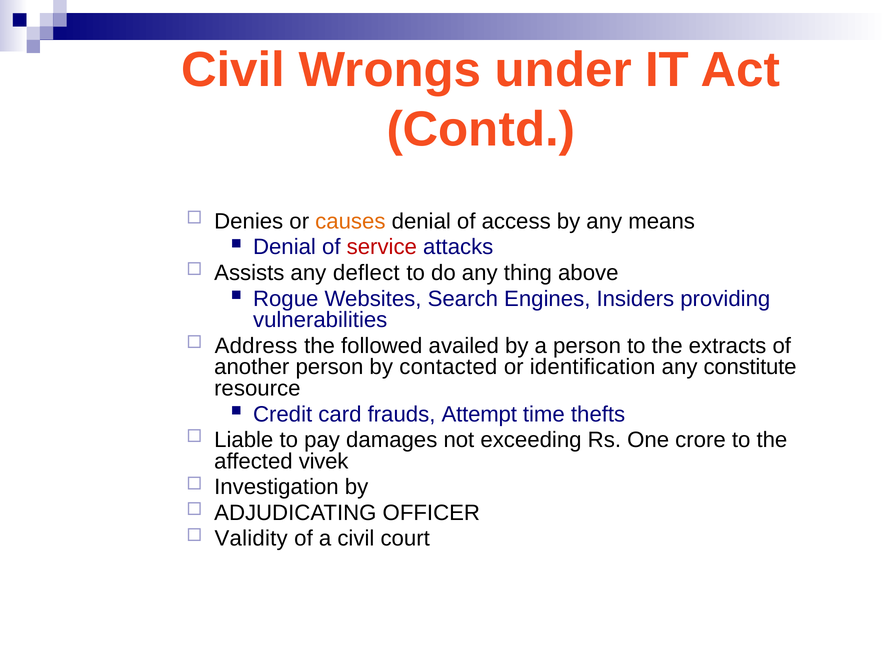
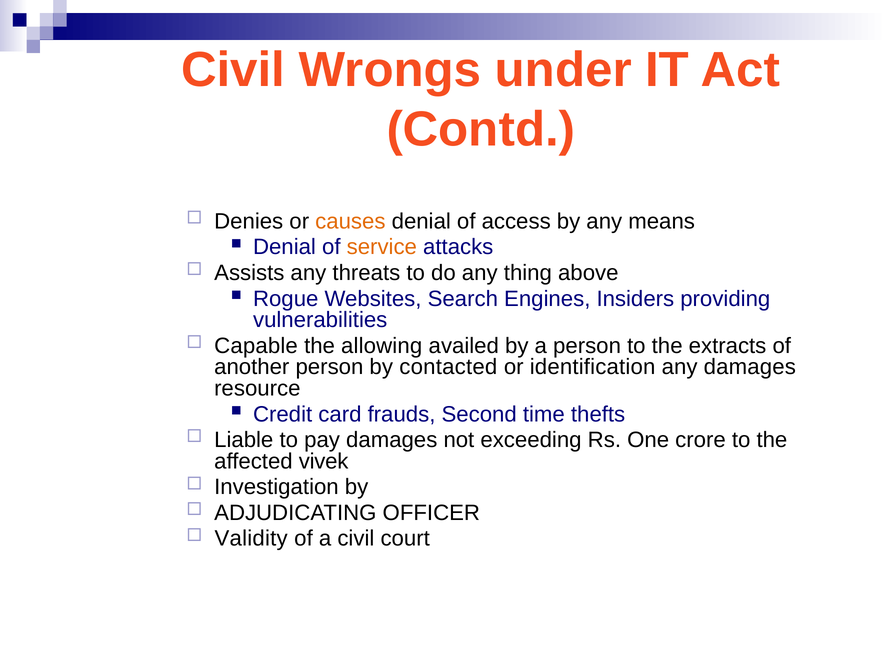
service colour: red -> orange (382, 247)
deflect: deflect -> threats (366, 273)
Address: Address -> Capable (256, 346)
followed: followed -> allowing (382, 346)
any constitute: constitute -> damages (750, 367)
Attempt: Attempt -> Second (479, 414)
